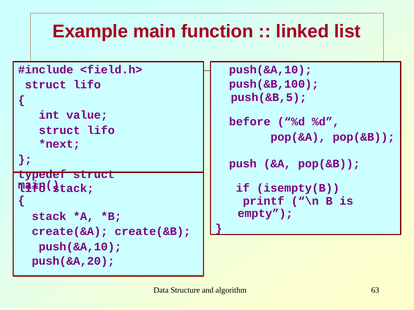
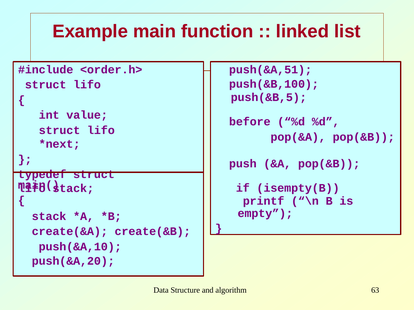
<field.h>: <field.h> -> <order.h> (111, 70)
push(&A,10: push(&A,10 -> push(&A,51 (270, 70)
